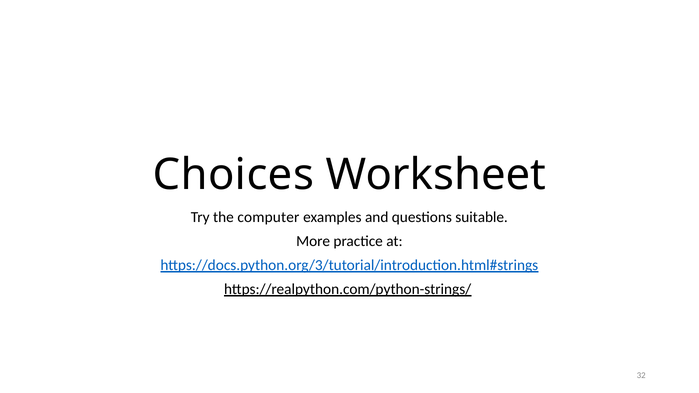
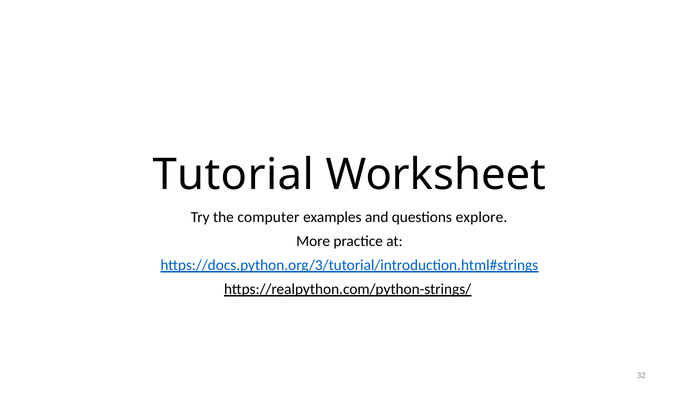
Choices: Choices -> Tutorial (233, 175)
suitable: suitable -> explore (481, 217)
